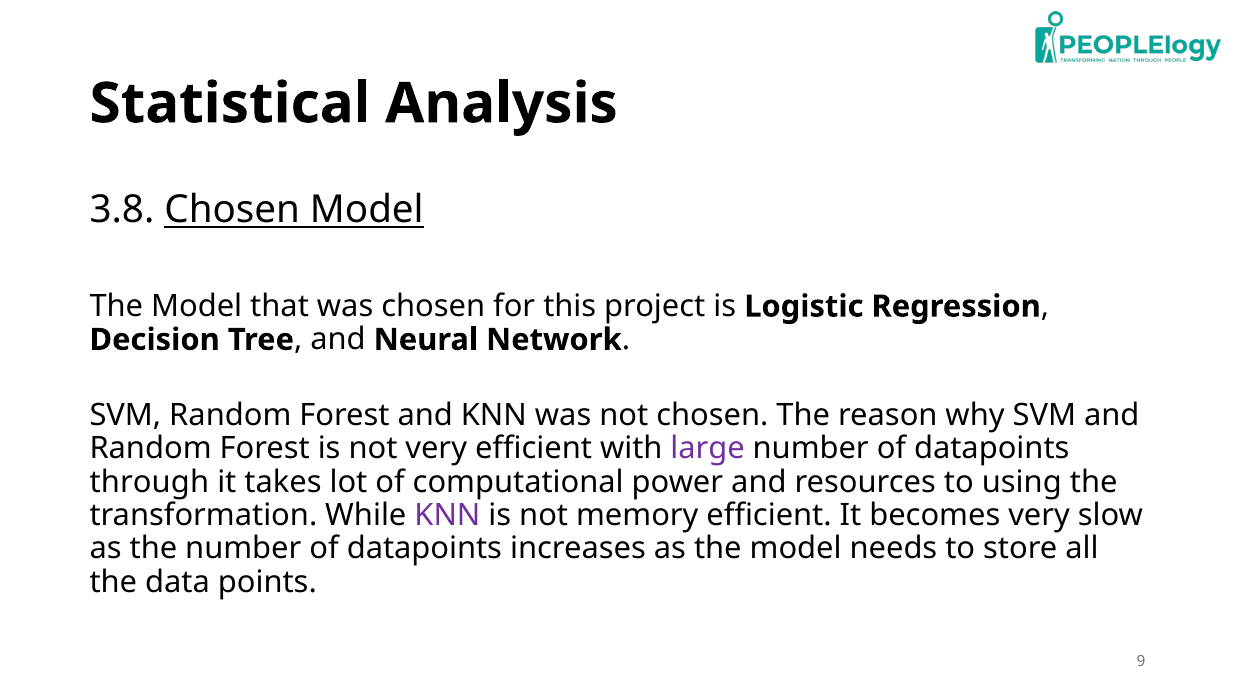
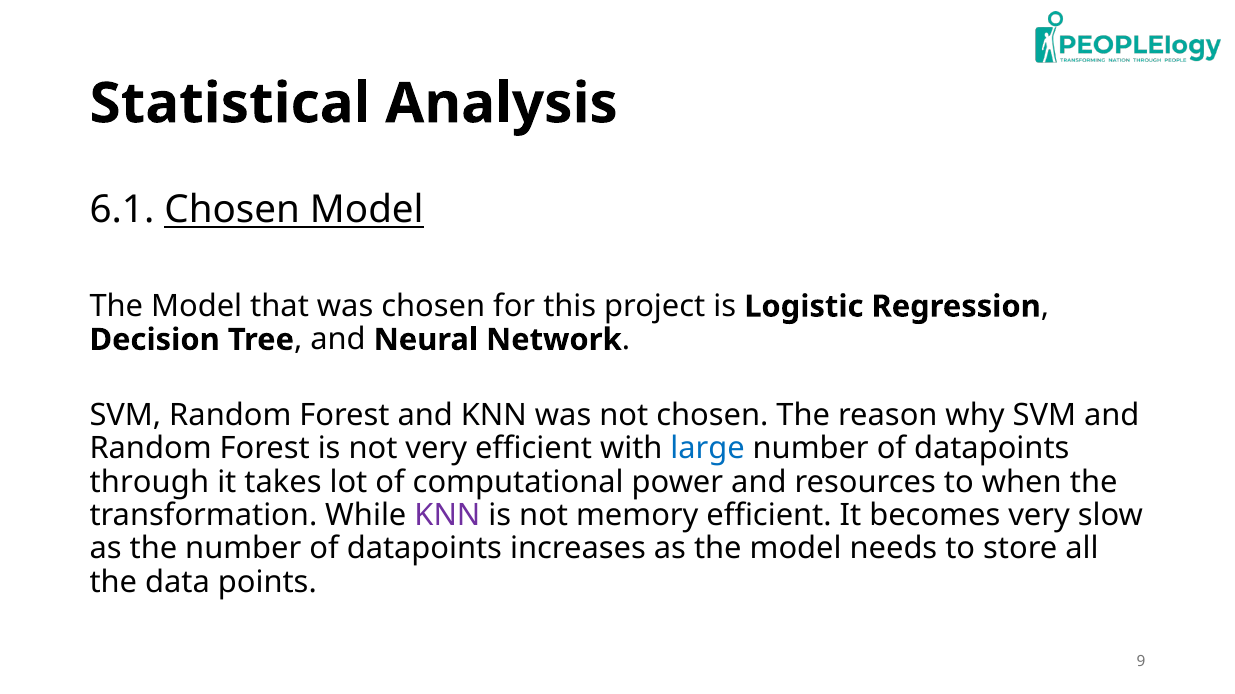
3.8: 3.8 -> 6.1 (122, 210)
large colour: purple -> blue (708, 449)
using: using -> when (1022, 482)
